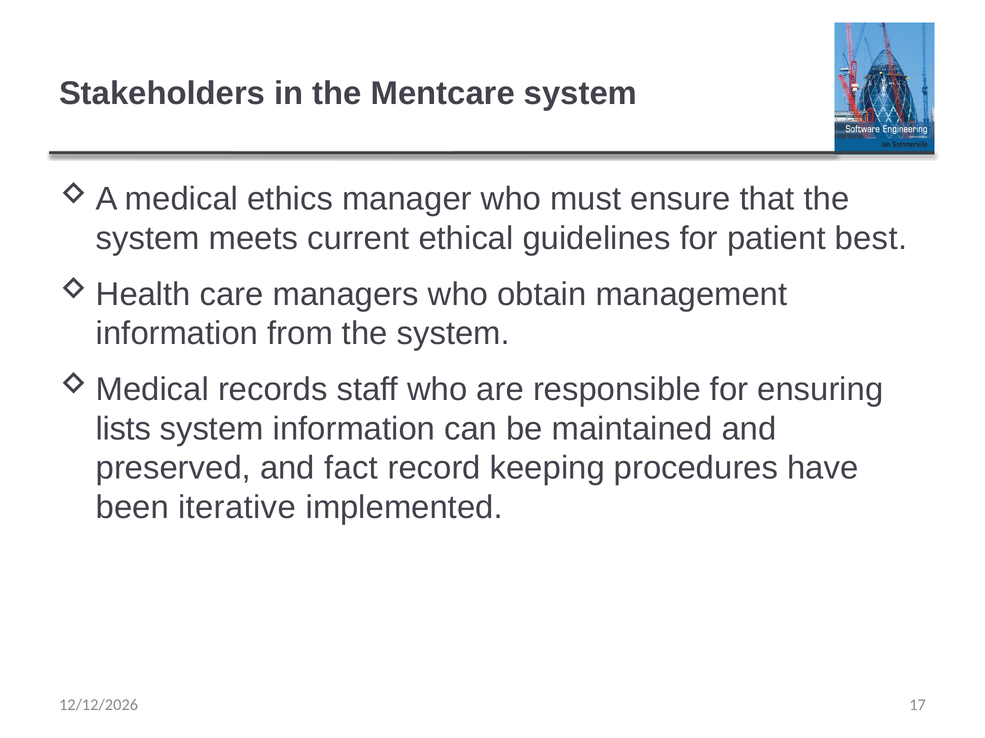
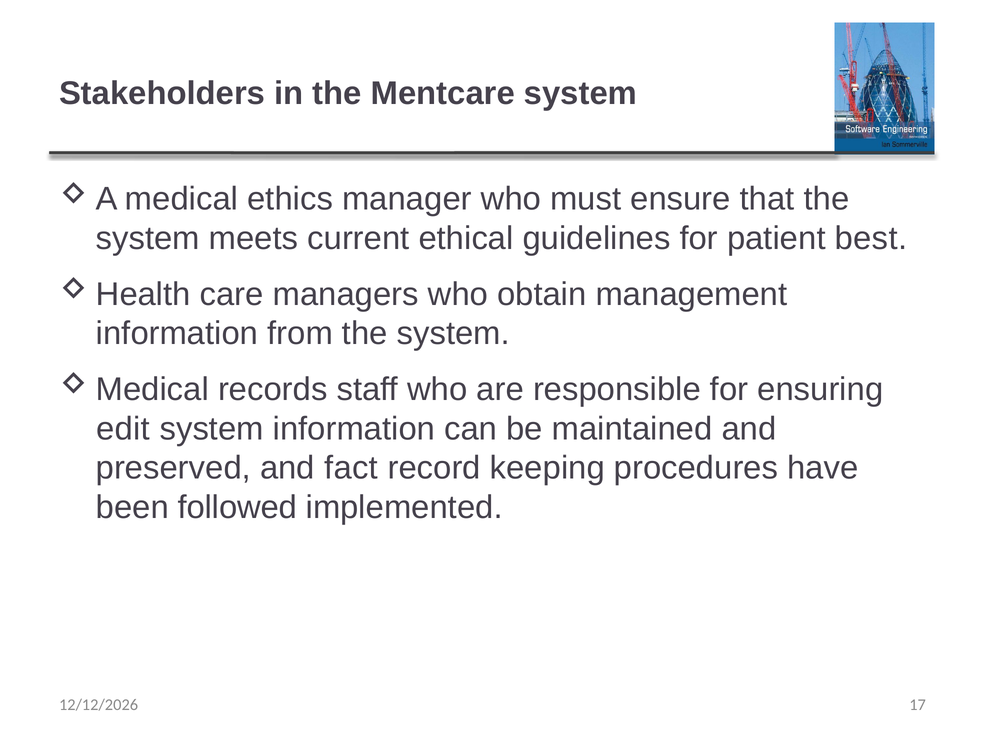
lists: lists -> edit (123, 429)
iterative: iterative -> followed (237, 508)
